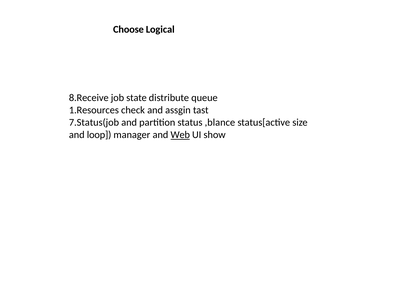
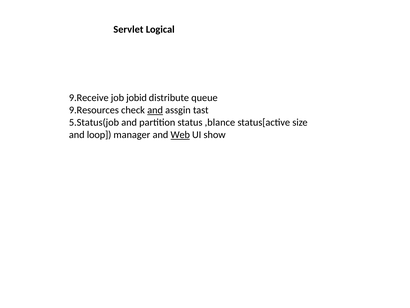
Choose: Choose -> Servlet (128, 29)
8.Receive: 8.Receive -> 9.Receive (89, 98)
state: state -> jobid (137, 98)
1.Resources: 1.Resources -> 9.Resources (94, 110)
and underline: none -> present (155, 110)
7.Status(job: 7.Status(job -> 5.Status(job (94, 122)
